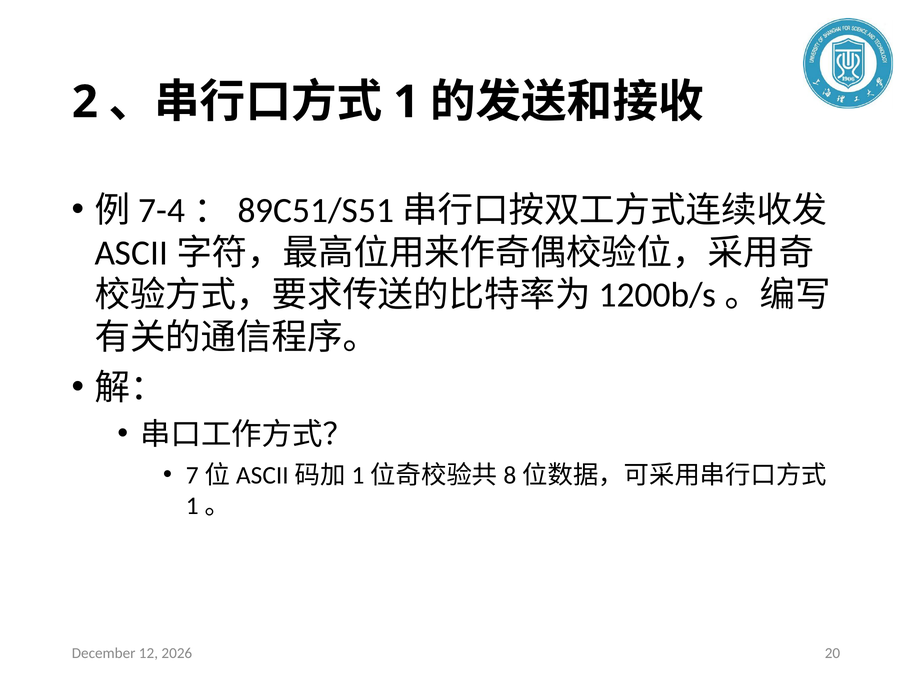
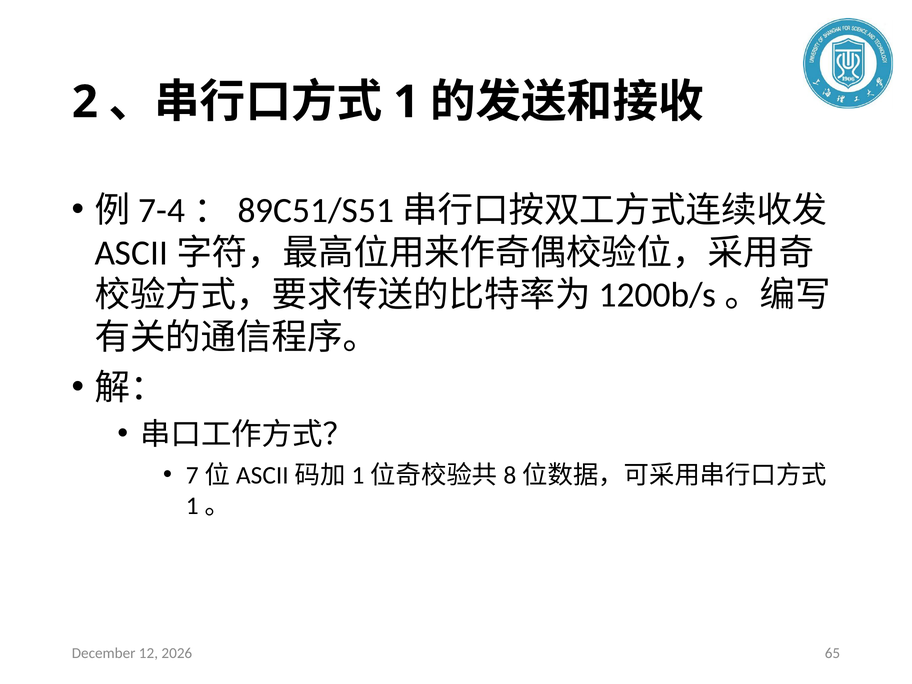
20: 20 -> 65 (832, 653)
